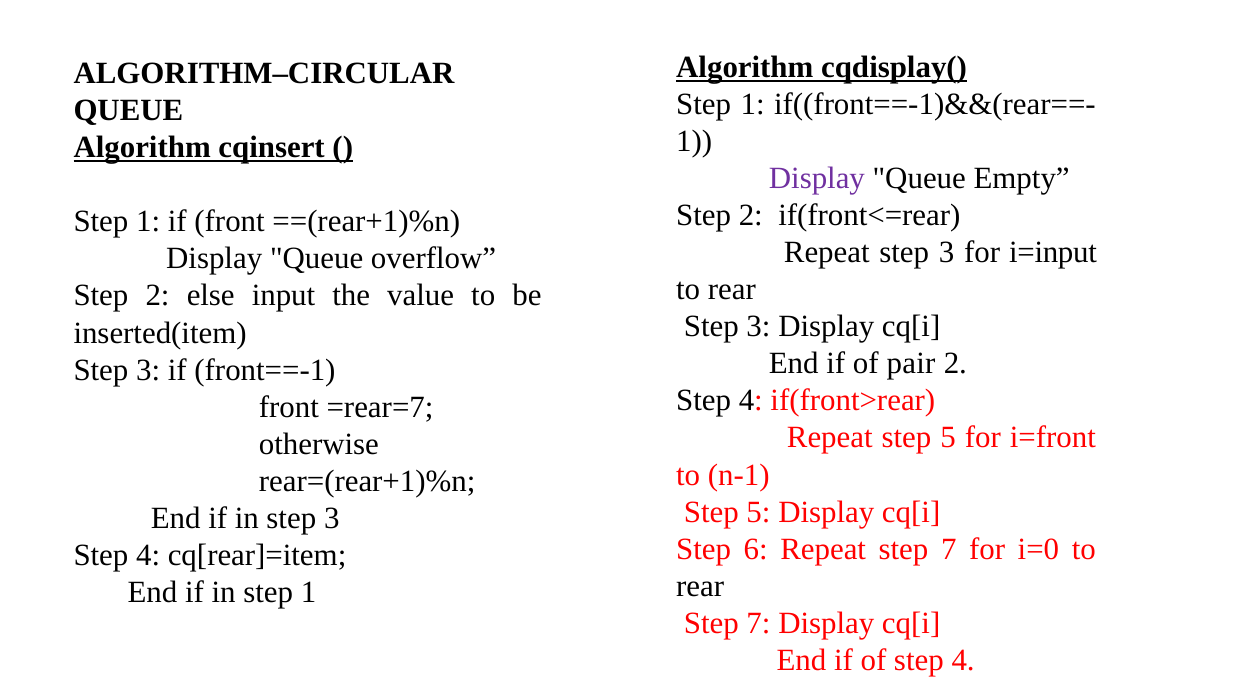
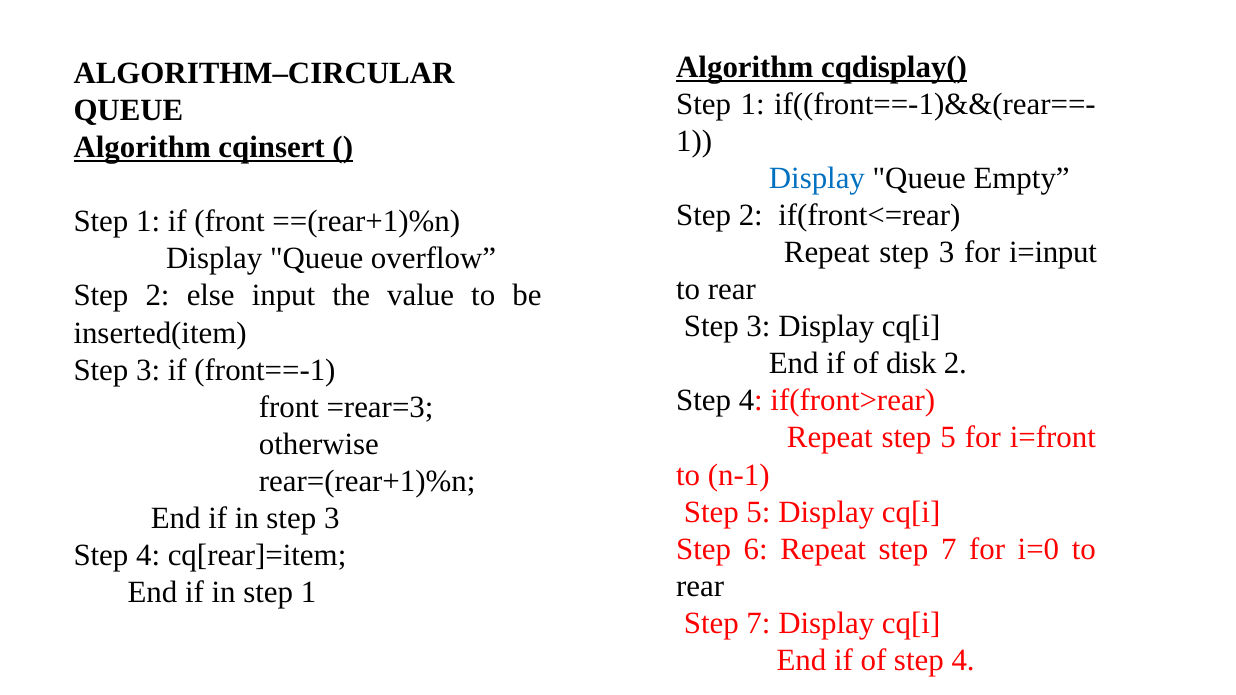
Display colour: purple -> blue (817, 178)
pair: pair -> disk (911, 364)
=rear=7: =rear=7 -> =rear=3 (380, 407)
